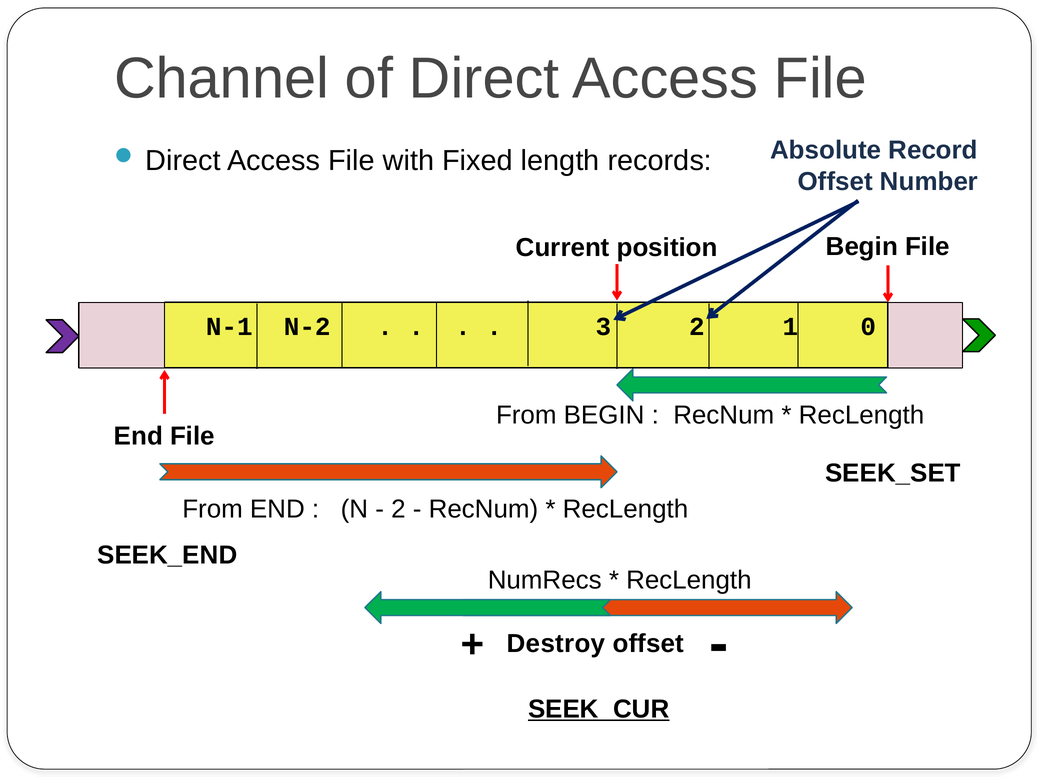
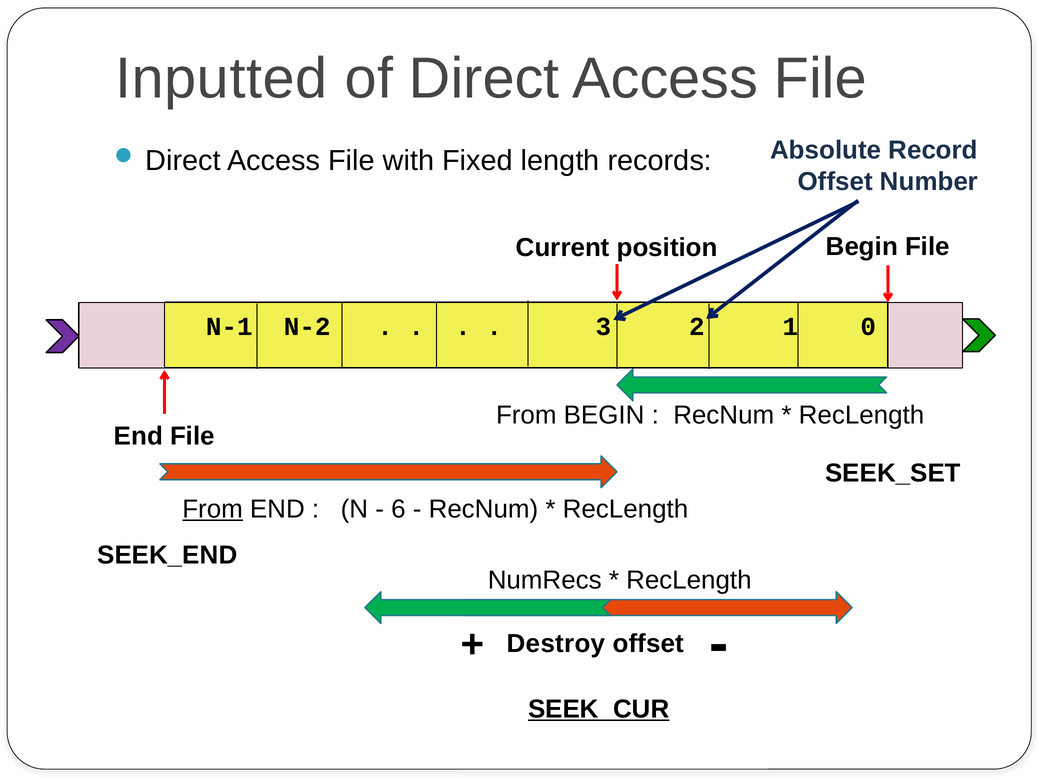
Channel: Channel -> Inputted (221, 79)
From underline: none -> present (213, 509)
2: 2 -> 6 (398, 509)
